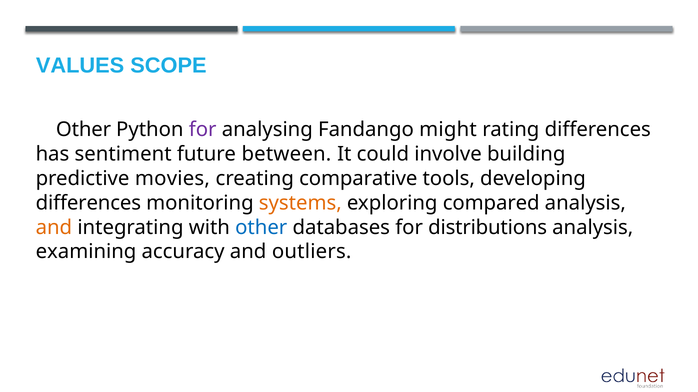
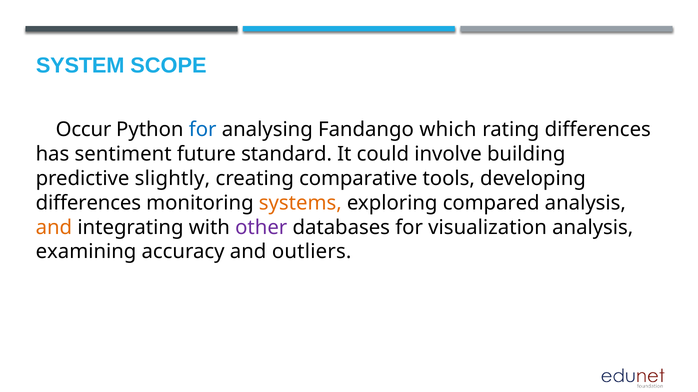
VALUES: VALUES -> SYSTEM (80, 66)
Other: Other -> Occur (84, 130)
for colour: purple -> blue (203, 130)
might: might -> which (448, 130)
between: between -> standard (287, 154)
movies: movies -> slightly (172, 179)
other colour: blue -> purple (261, 228)
distributions: distributions -> visualization (488, 228)
